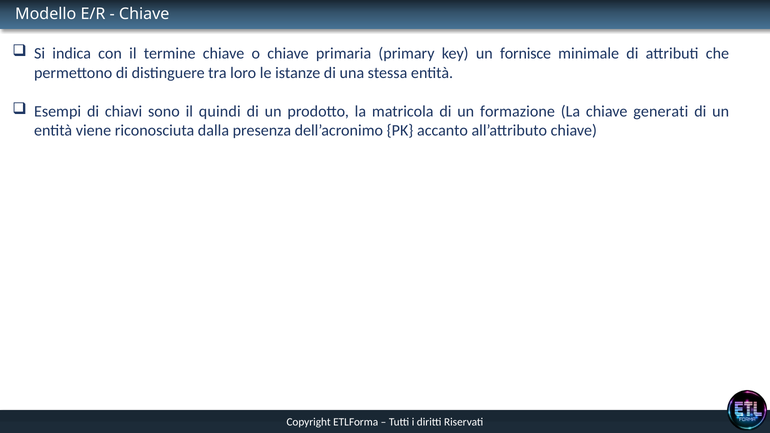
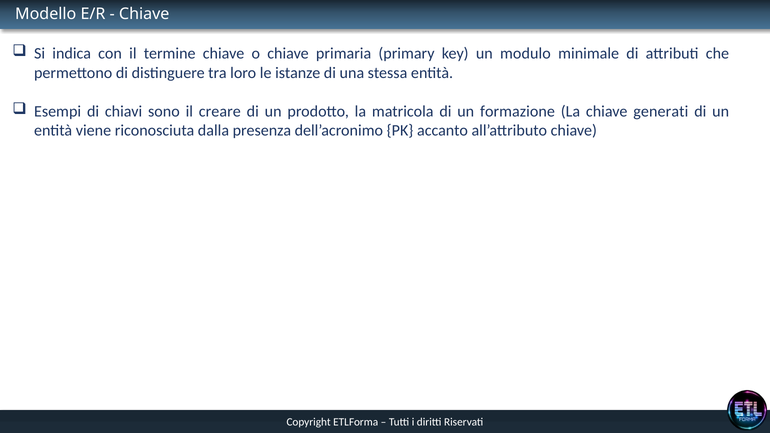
fornisce: fornisce -> modulo (525, 54)
quindi: quindi -> creare (220, 111)
